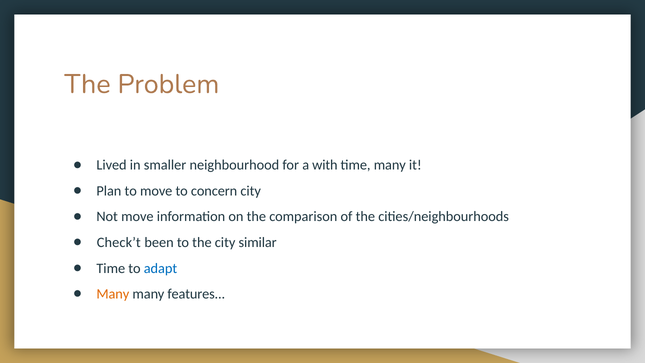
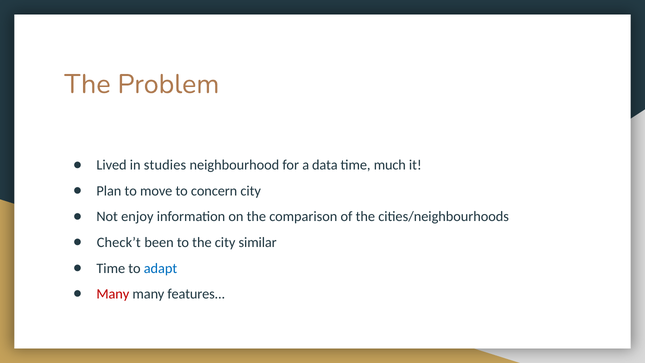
smaller: smaller -> studies (165, 165)
with: with -> data (325, 165)
time many: many -> much (390, 165)
Not move: move -> enjoy (137, 217)
Many colour: orange -> red (113, 294)
